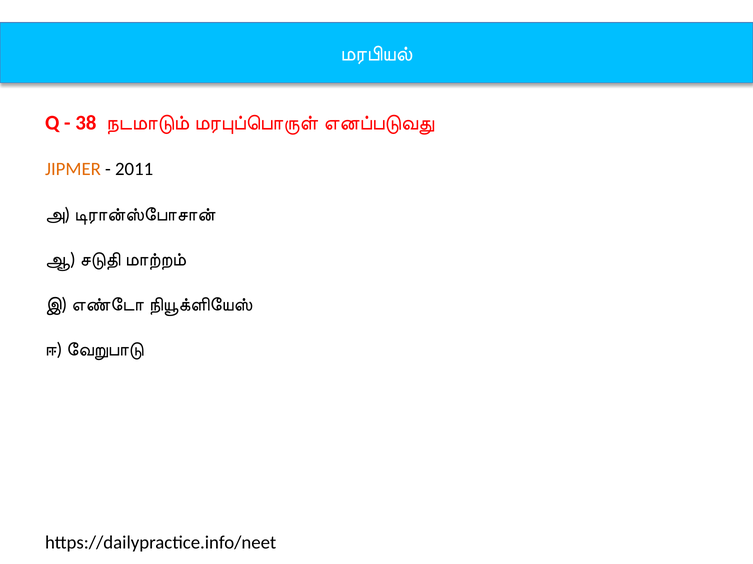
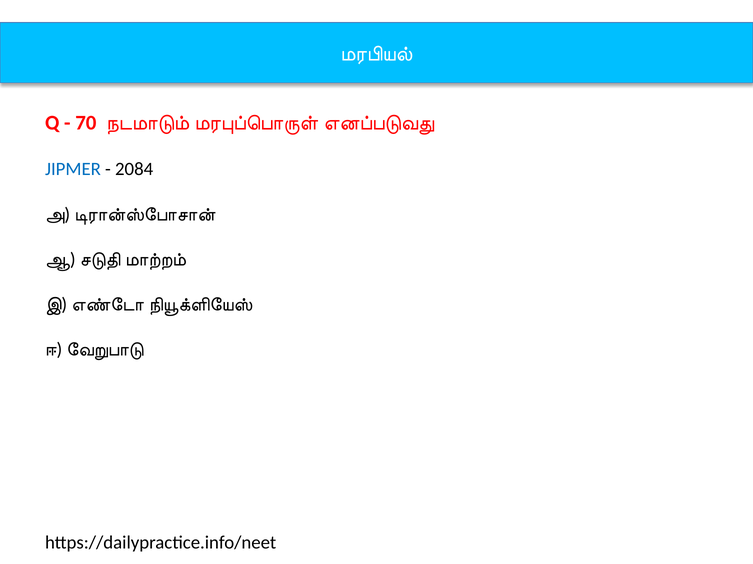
38: 38 -> 70 (86, 123)
JIPMER colour: orange -> blue (73, 169)
2011: 2011 -> 2084 (134, 169)
